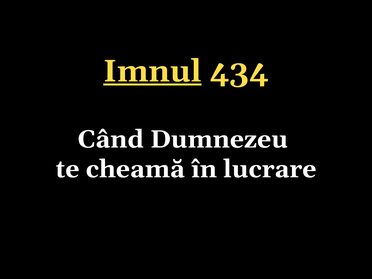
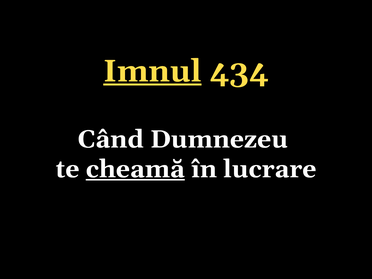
cheamă underline: none -> present (135, 169)
